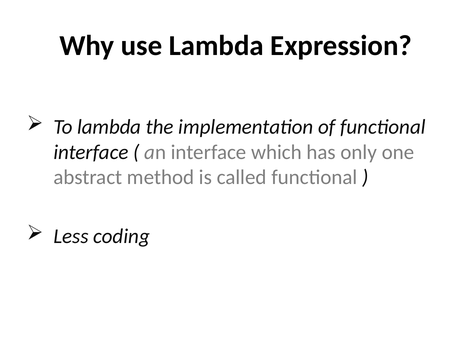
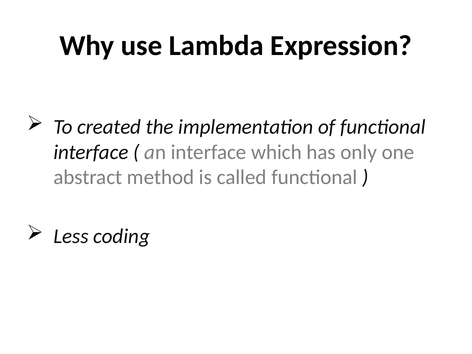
To lambda: lambda -> created (109, 127)
